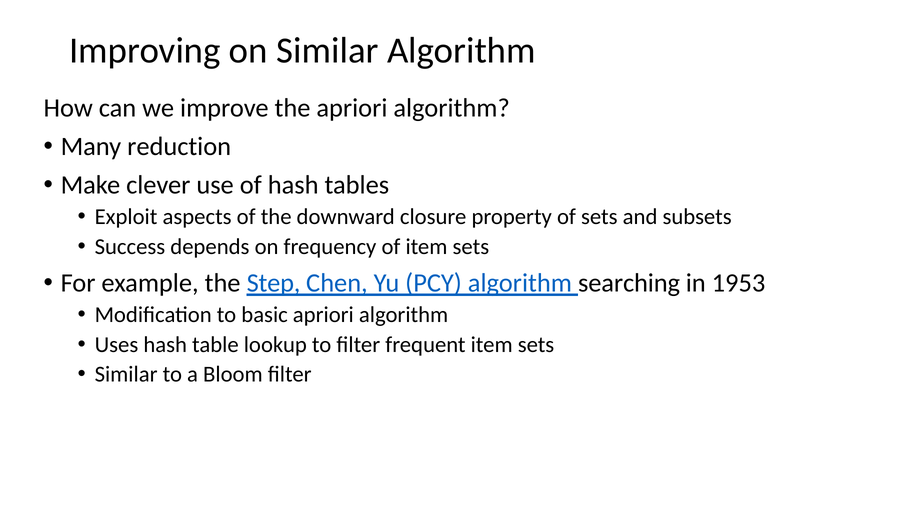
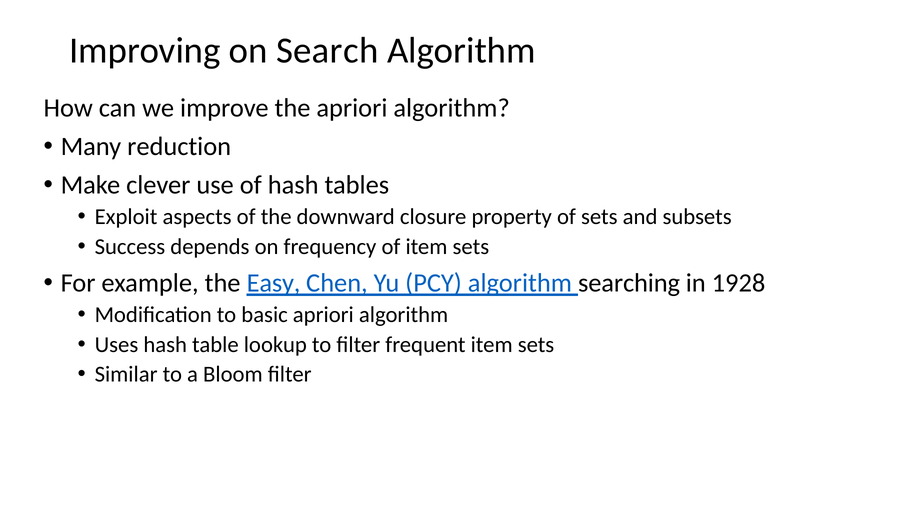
on Similar: Similar -> Search (327, 51)
Step: Step -> Easy (274, 283)
1953: 1953 -> 1928 (739, 283)
